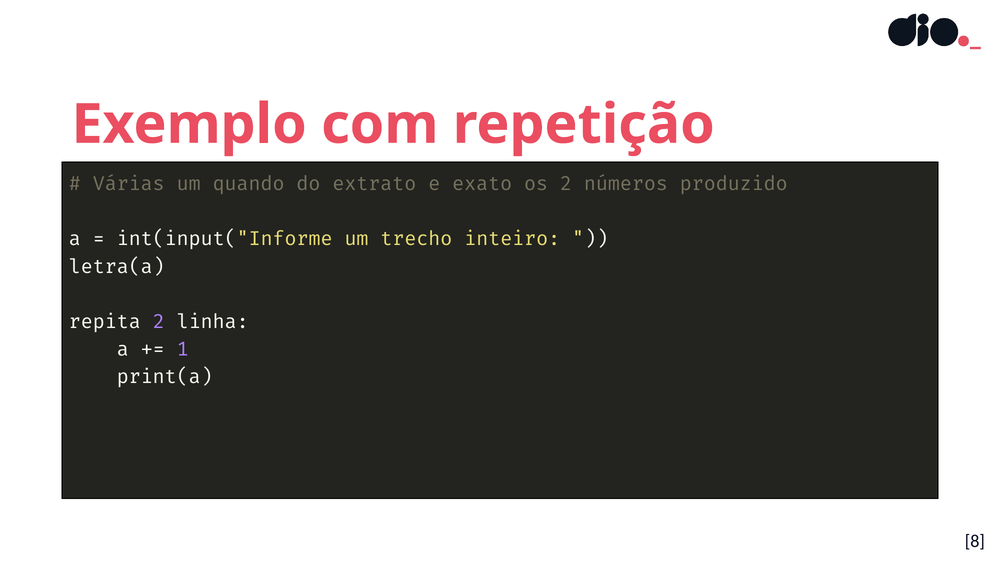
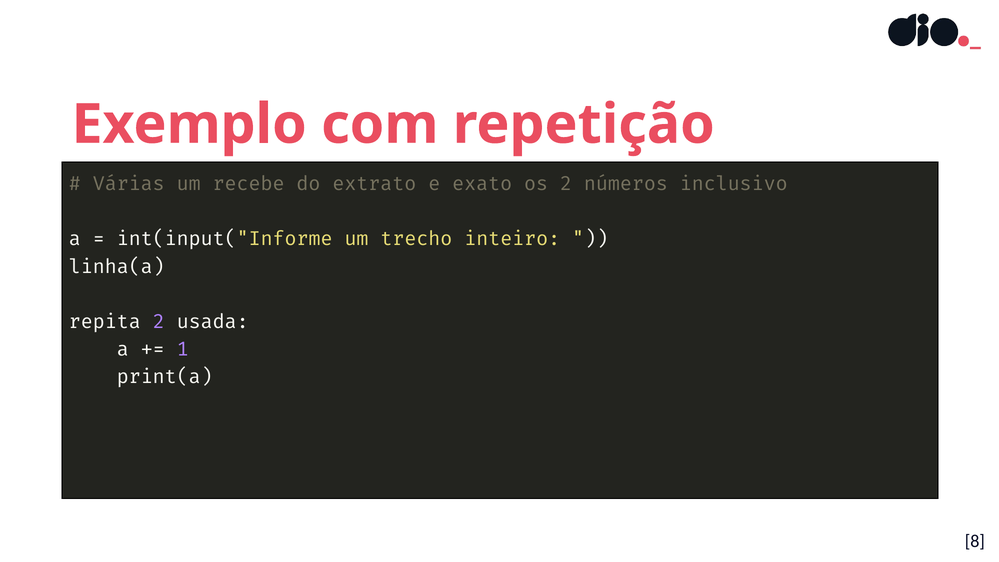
quando: quando -> recebe (249, 184)
produzido: produzido -> inclusivo (734, 184)
letra(a: letra(a -> linha(a (117, 267)
linha: linha -> usada (213, 322)
